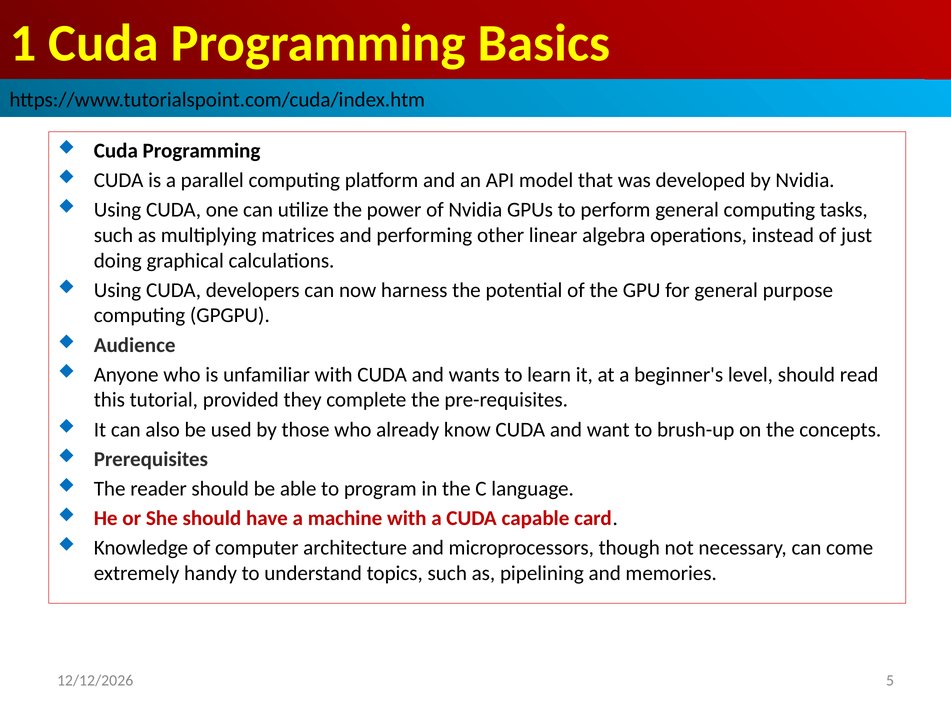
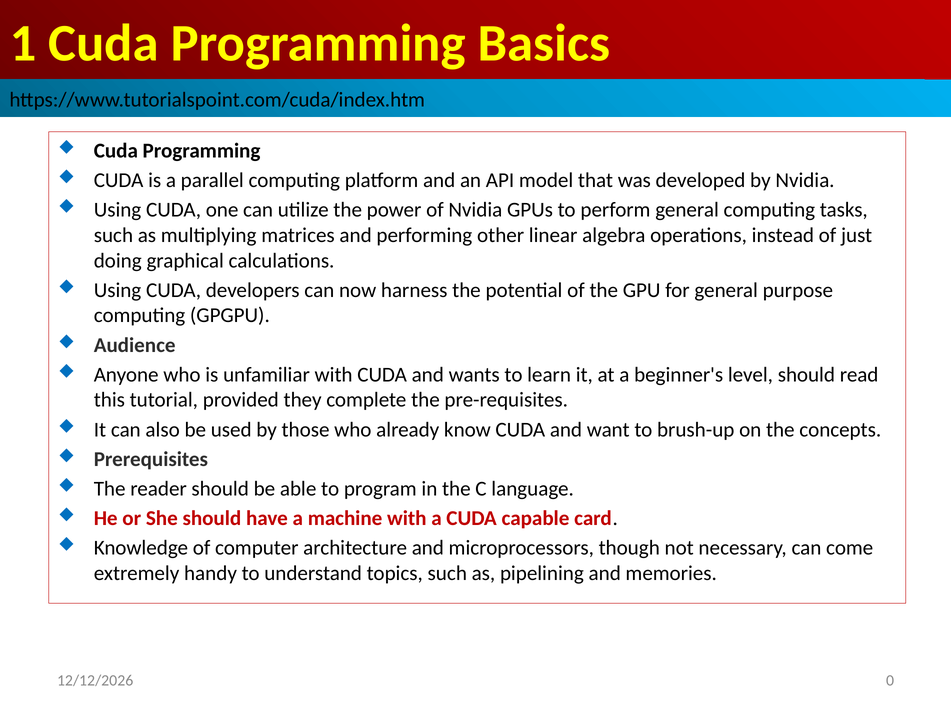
5: 5 -> 0 (890, 681)
